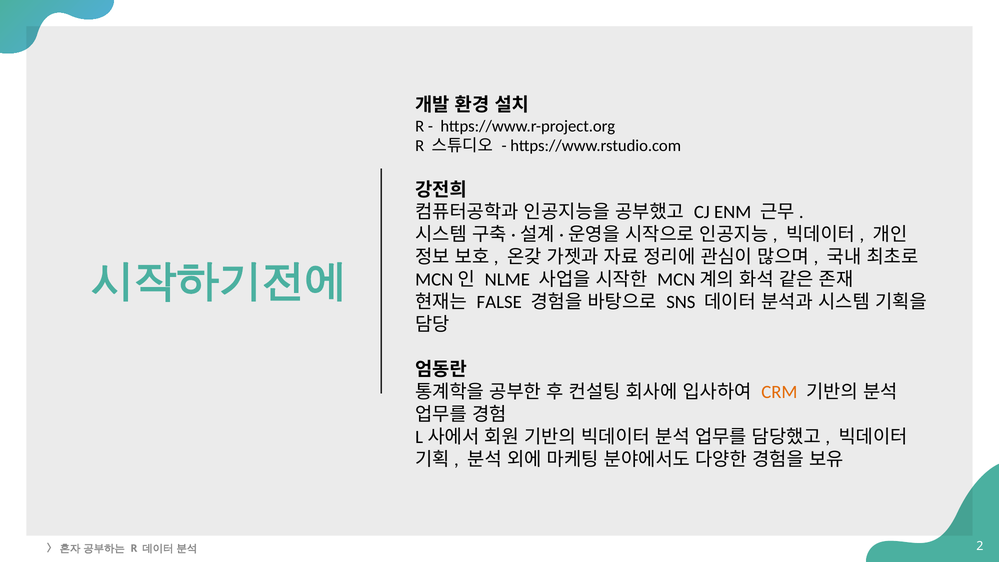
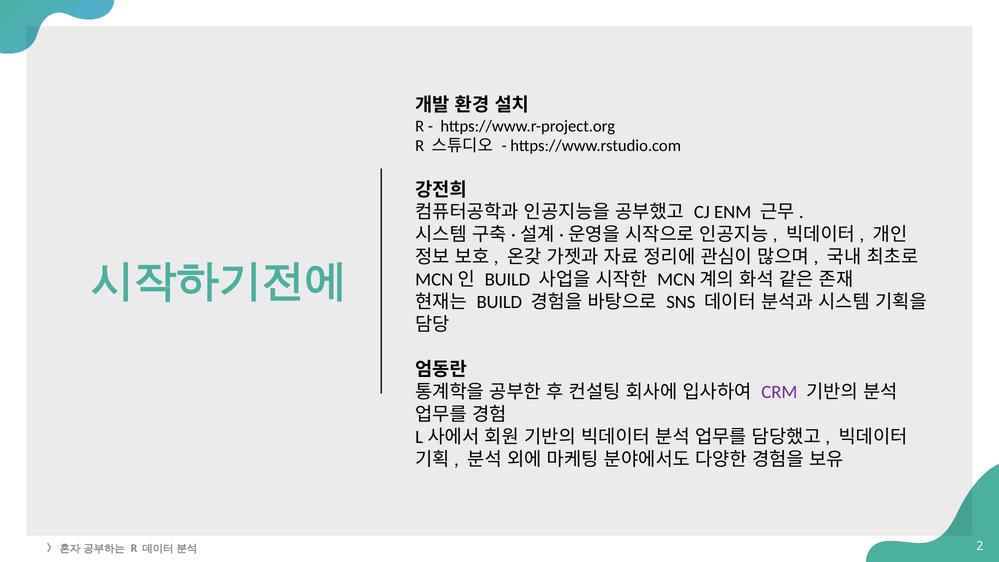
NLME: NLME -> BUILD (507, 280)
FALSE: FALSE -> BUILD (499, 302)
CRM colour: orange -> purple (779, 392)
